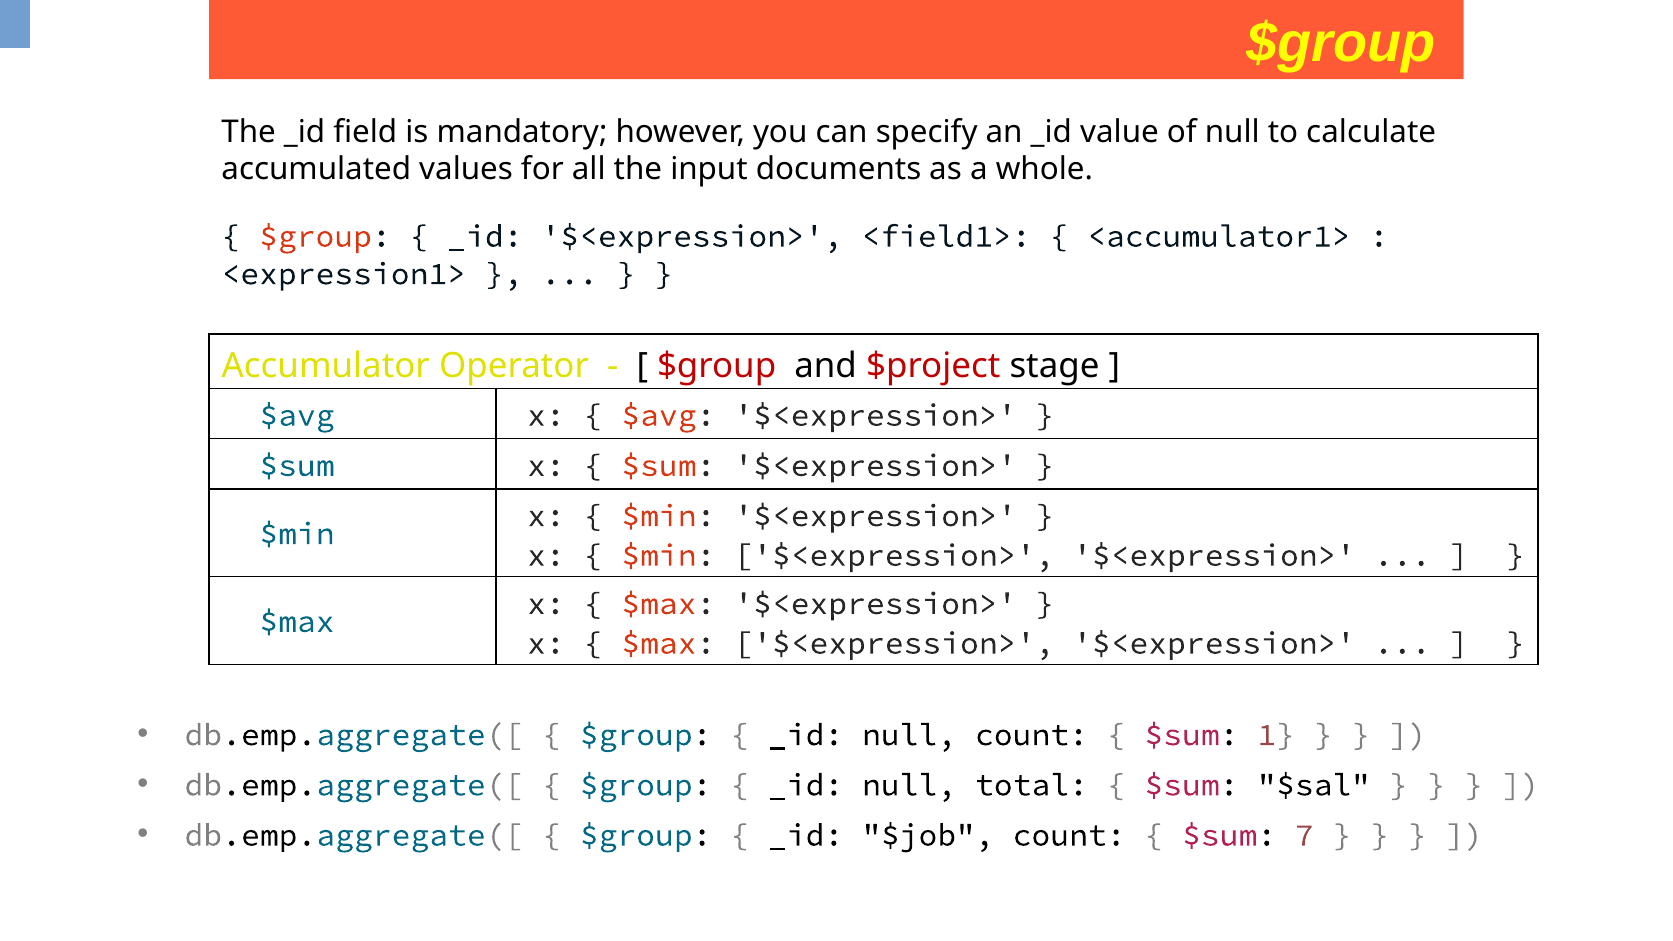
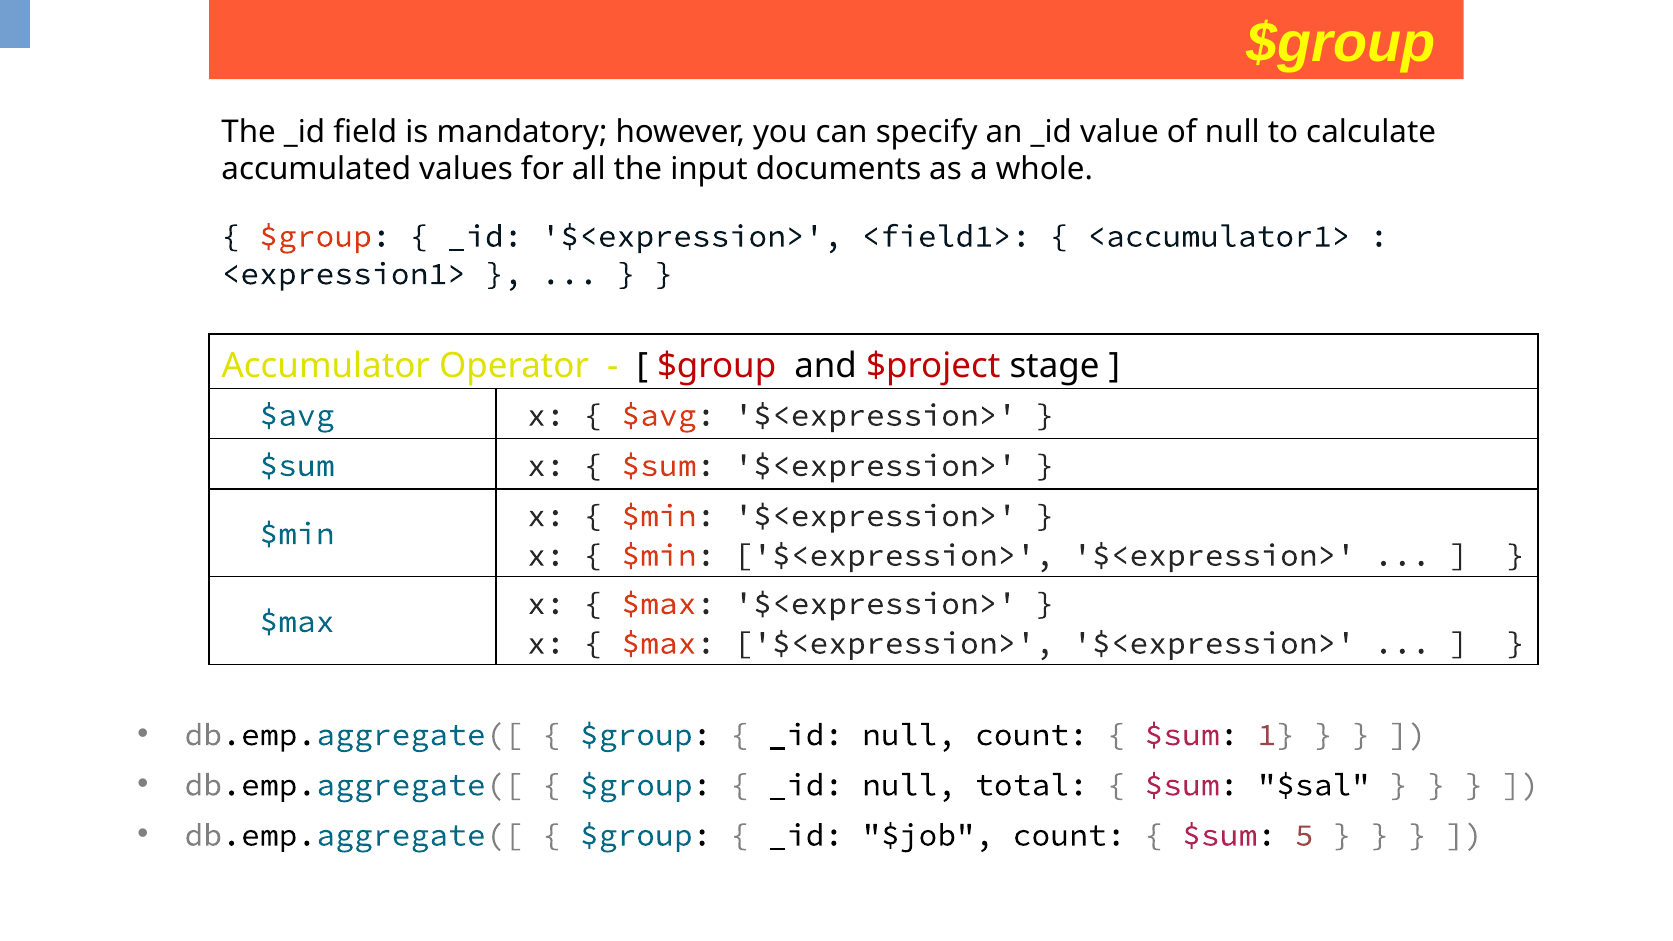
7: 7 -> 5 (1304, 835)
